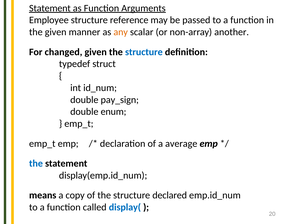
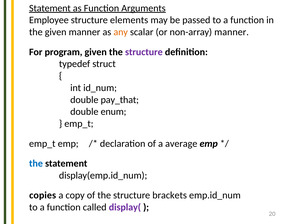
reference: reference -> elements (129, 20)
non-array another: another -> manner (232, 32)
changed: changed -> program (64, 52)
structure colour: blue -> purple (144, 52)
pay_sign: pay_sign -> pay_that (120, 100)
means: means -> copies (43, 195)
declared: declared -> brackets (170, 195)
display( colour: blue -> purple (125, 207)
